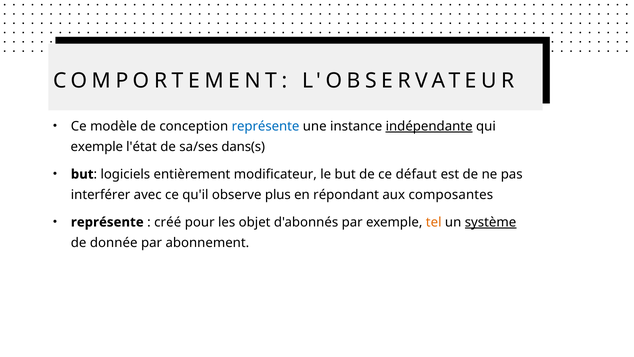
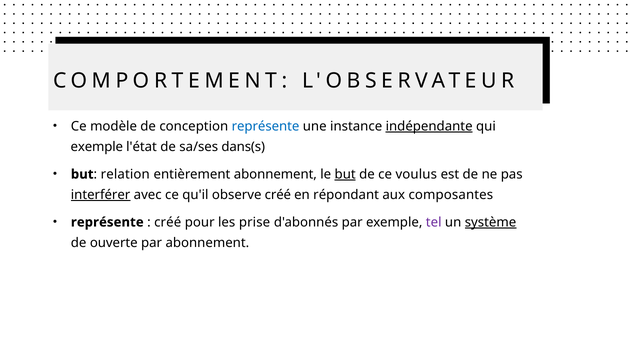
logiciels: logiciels -> relation (125, 174)
entièrement modificateur: modificateur -> abonnement (275, 174)
but underline: none -> present (345, 174)
défaut: défaut -> voulus (416, 174)
interférer underline: none -> present (101, 195)
observe plus: plus -> créé (278, 195)
objet: objet -> prise (255, 222)
tel colour: orange -> purple (434, 222)
donnée: donnée -> ouverte (114, 243)
